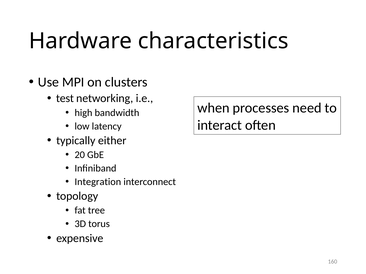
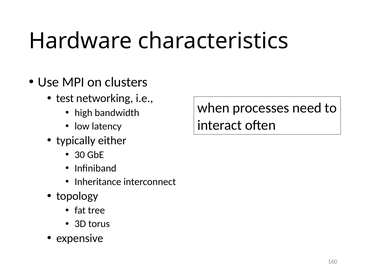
20: 20 -> 30 (80, 155)
Integration: Integration -> Inheritance (98, 182)
